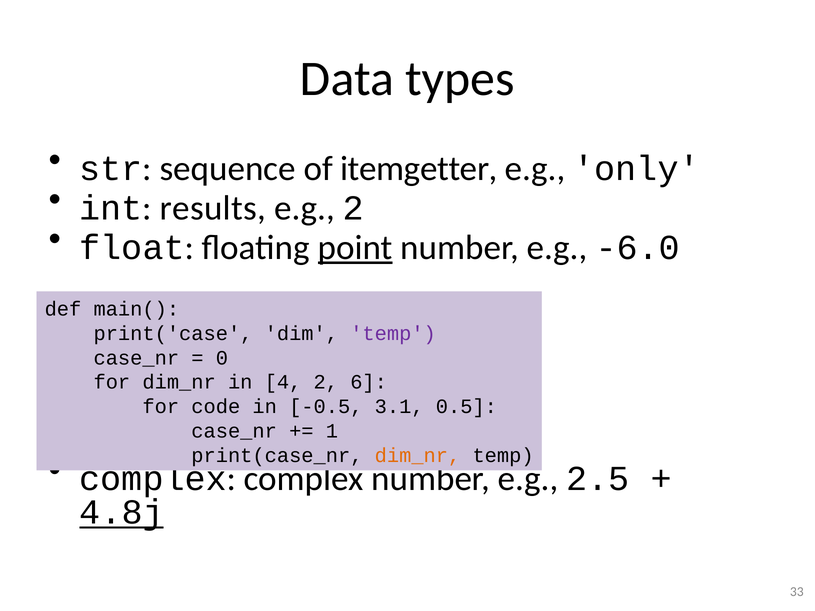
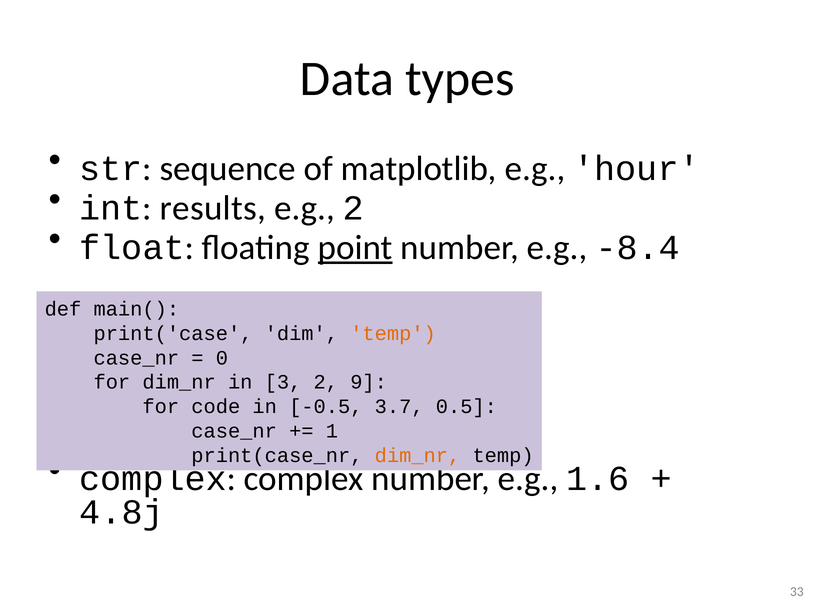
itemgetter: itemgetter -> matplotlib (419, 169)
only: only -> hour (636, 169)
-6.0: -6.0 -> -8.4 (638, 248)
temp colour: purple -> orange (393, 334)
4: 4 -> 3 (283, 382)
6: 6 -> 9 (369, 382)
3.1: 3.1 -> 3.7 (399, 407)
2.5: 2.5 -> 1.6 (598, 479)
4.8j underline: present -> none (122, 513)
